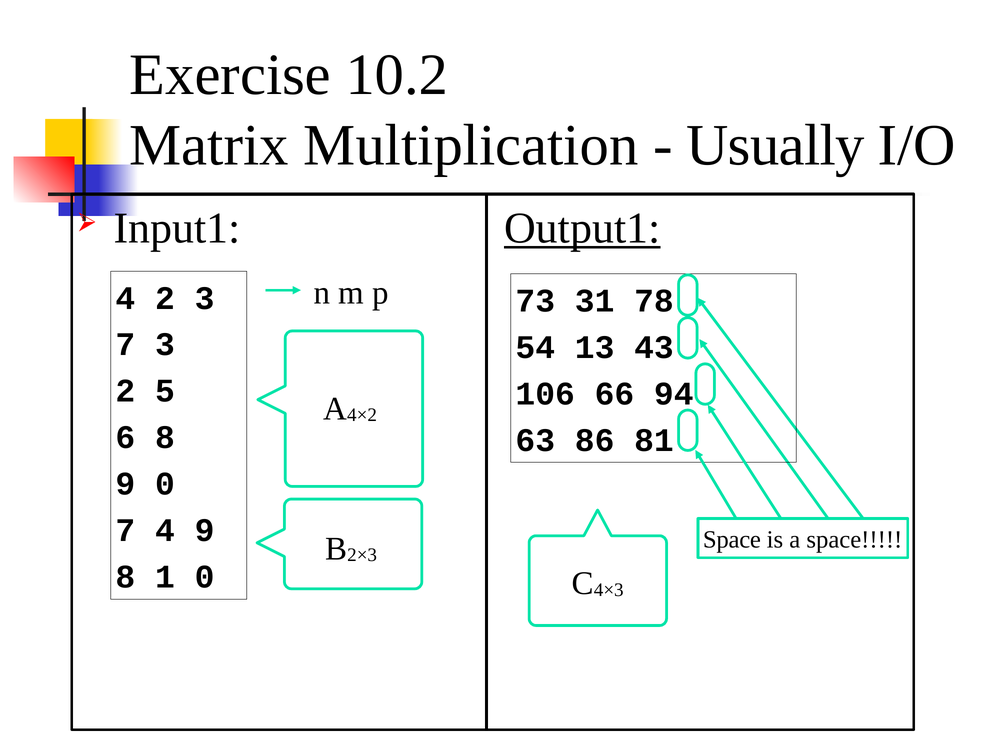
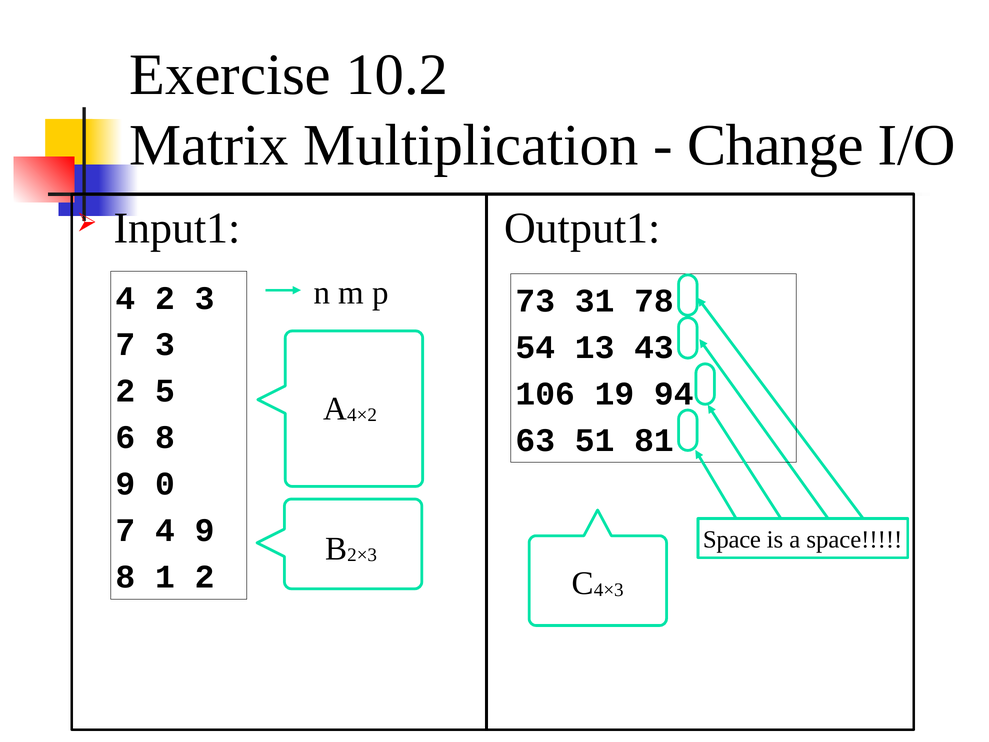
Usually: Usually -> Change (775, 145)
Output1 underline: present -> none (582, 228)
66: 66 -> 19 (614, 394)
86: 86 -> 51 (595, 440)
1 0: 0 -> 2 (205, 577)
